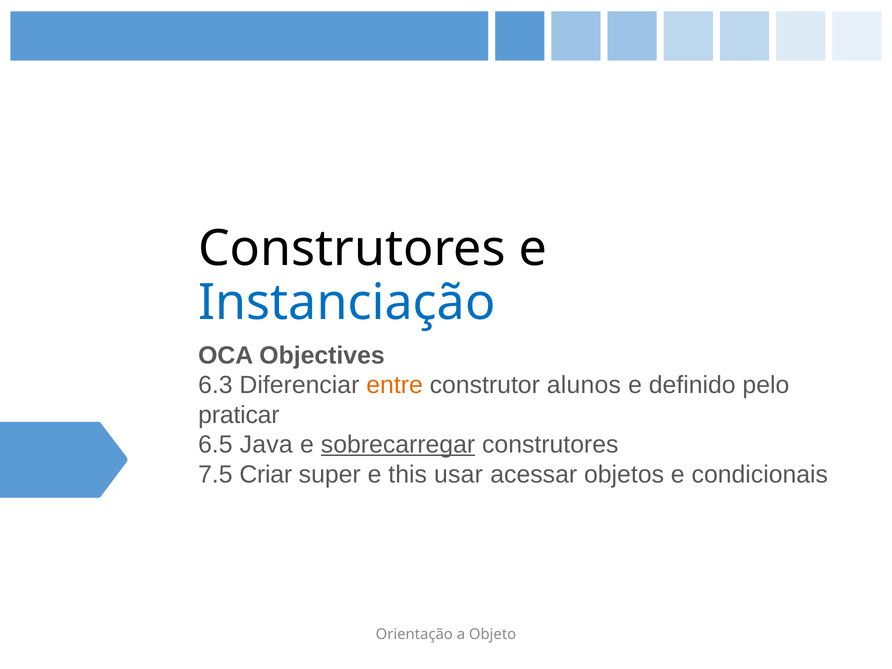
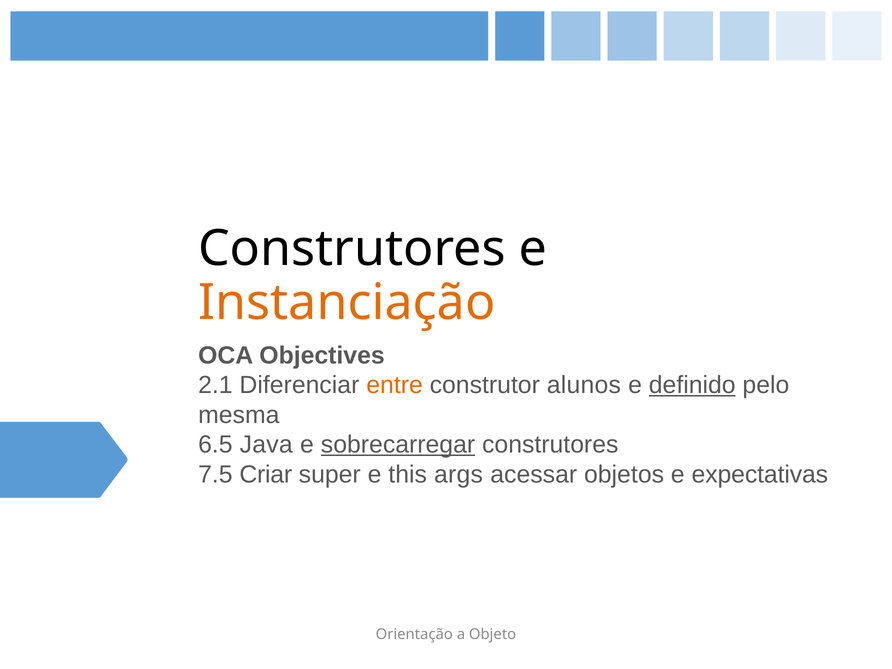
Instanciação colour: blue -> orange (347, 303)
6.3: 6.3 -> 2.1 (215, 385)
definido underline: none -> present (692, 385)
praticar: praticar -> mesma (239, 415)
usar: usar -> args (459, 474)
condicionais: condicionais -> expectativas (760, 474)
